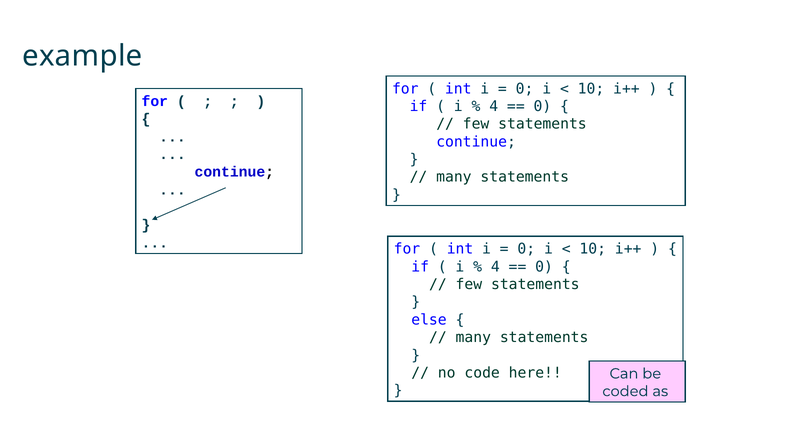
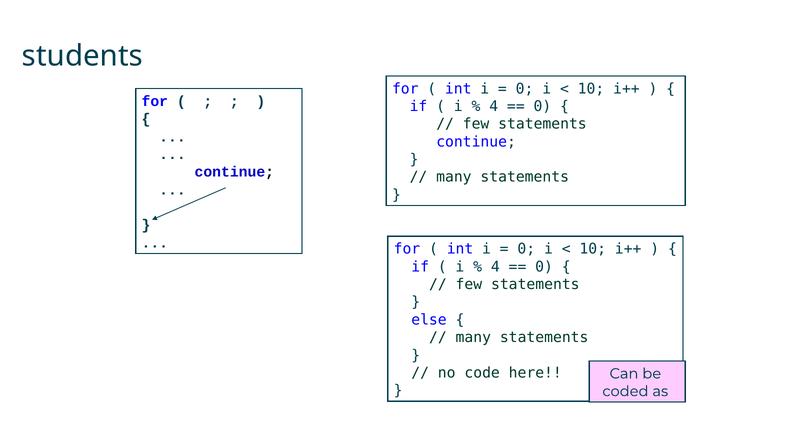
example: example -> students (82, 56)
